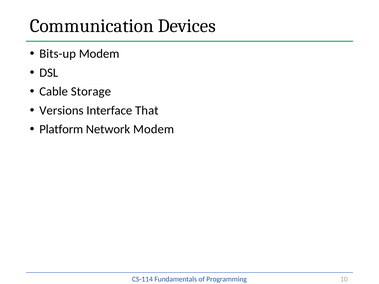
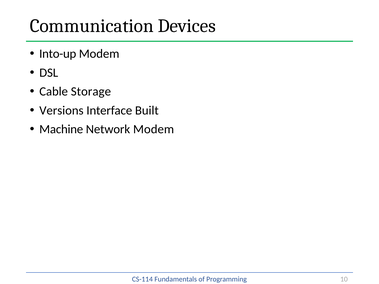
Bits-up: Bits-up -> Into-up (58, 54)
That: That -> Built (147, 111)
Platform: Platform -> Machine (61, 129)
